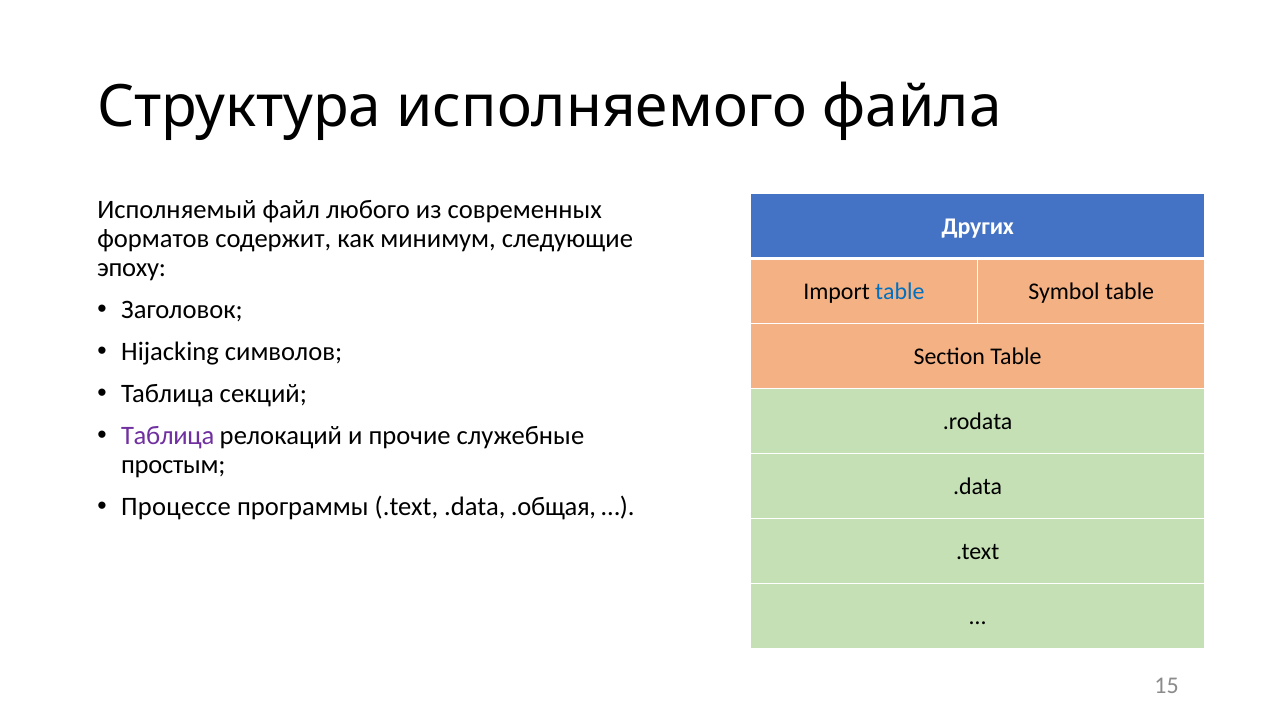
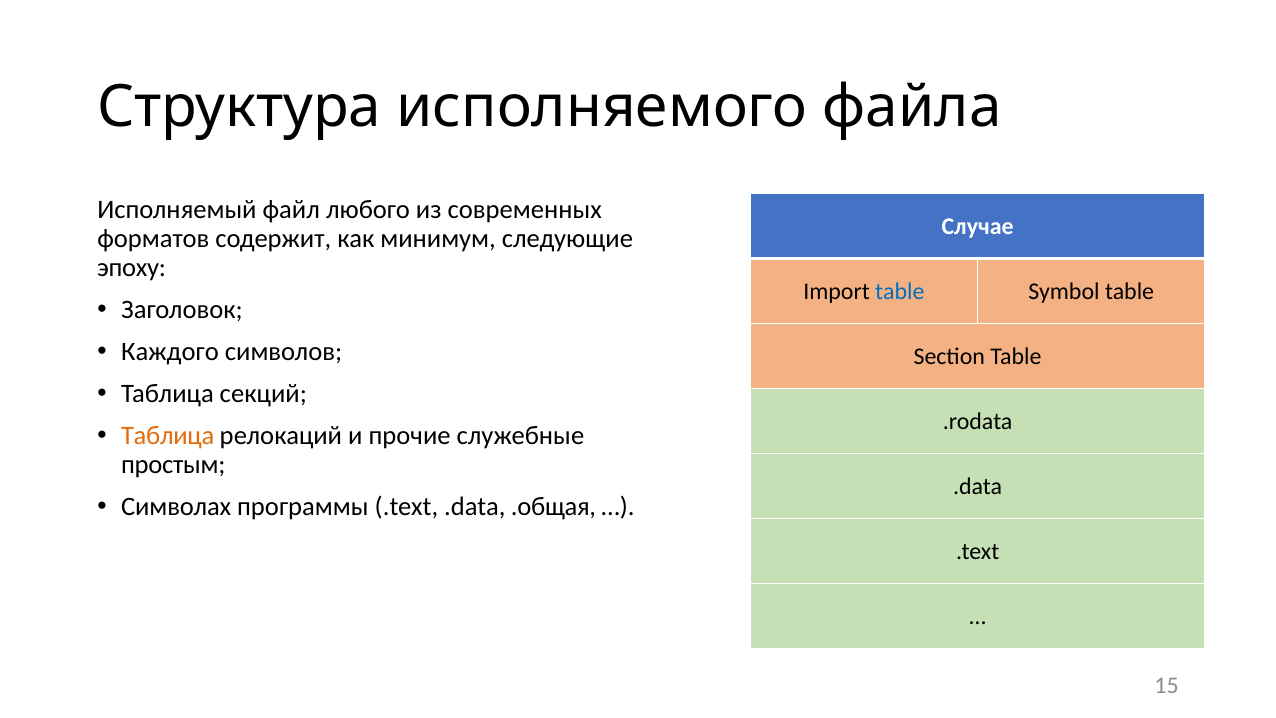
Других: Других -> Случае (978, 226)
Hijacking: Hijacking -> Каждого (170, 352)
Таблица colour: purple -> orange (168, 436)
Процессе: Процессе -> Символах (176, 507)
